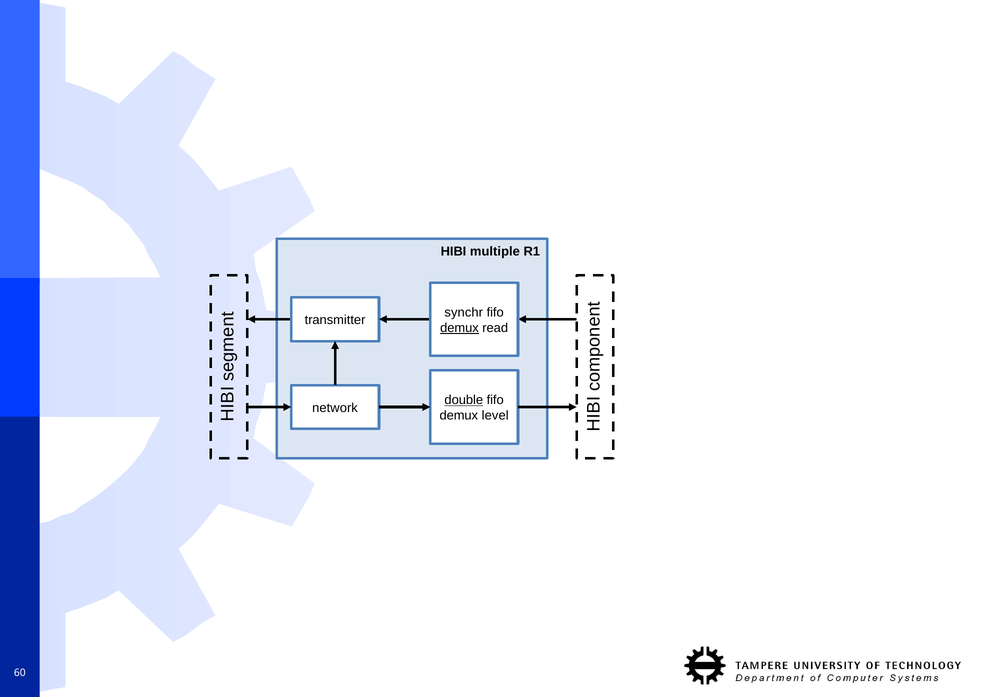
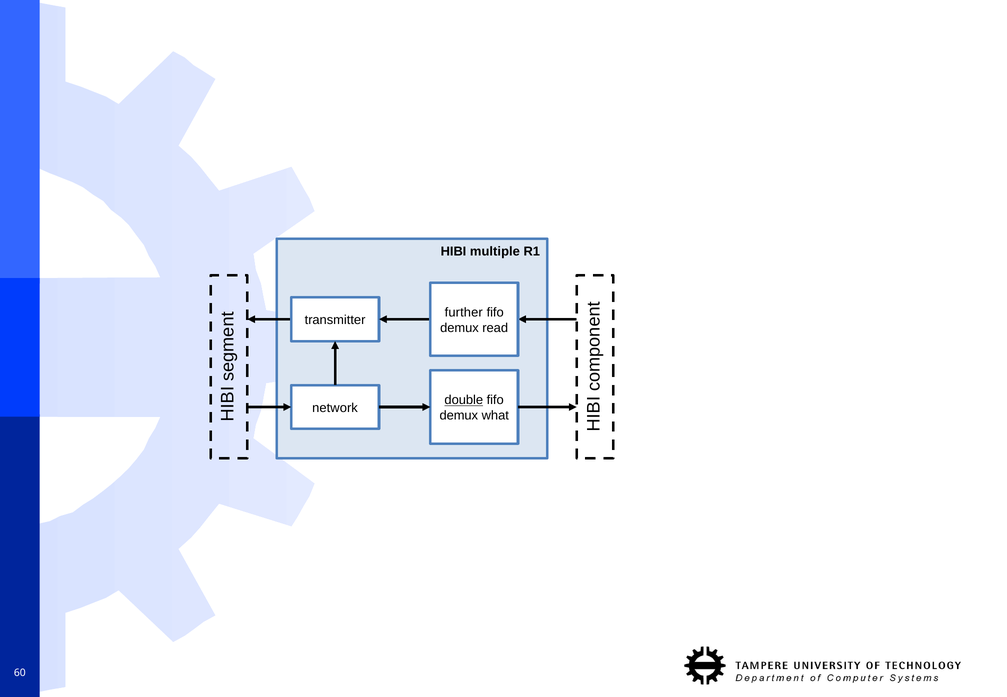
synchr: synchr -> further (464, 312)
demux underline: present -> none (460, 328)
level: level -> what (495, 416)
